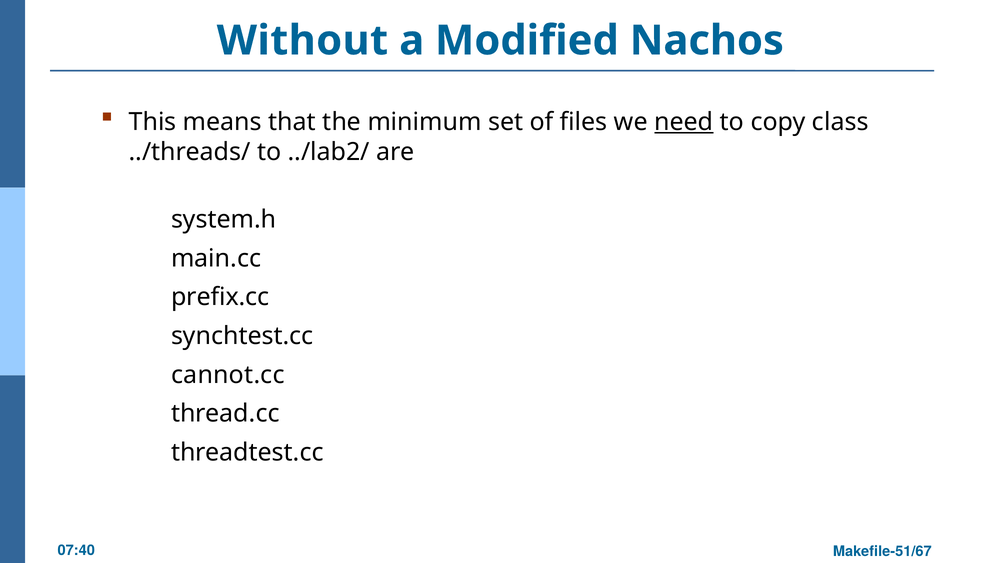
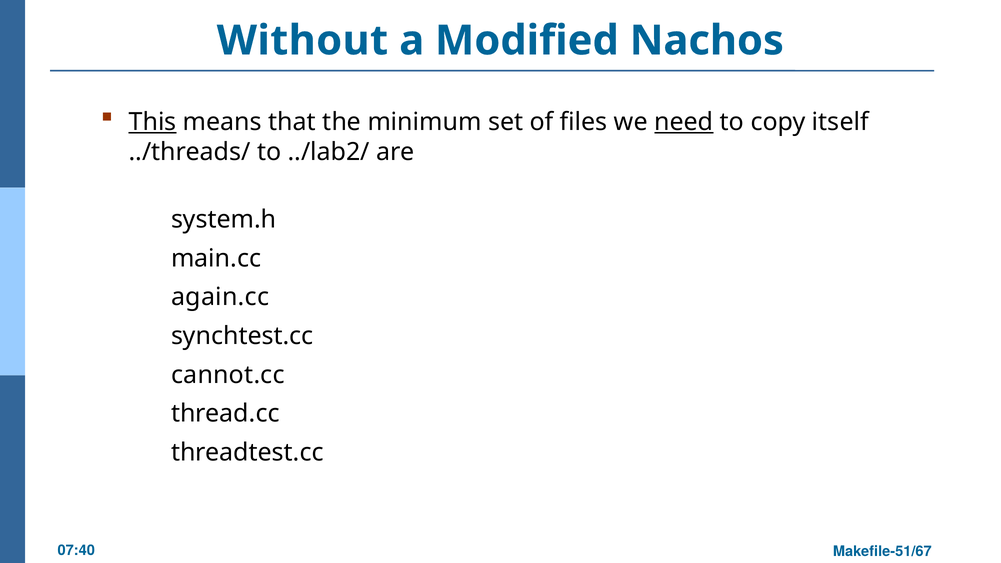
This underline: none -> present (153, 122)
class: class -> itself (840, 122)
prefix.cc: prefix.cc -> again.cc (220, 297)
